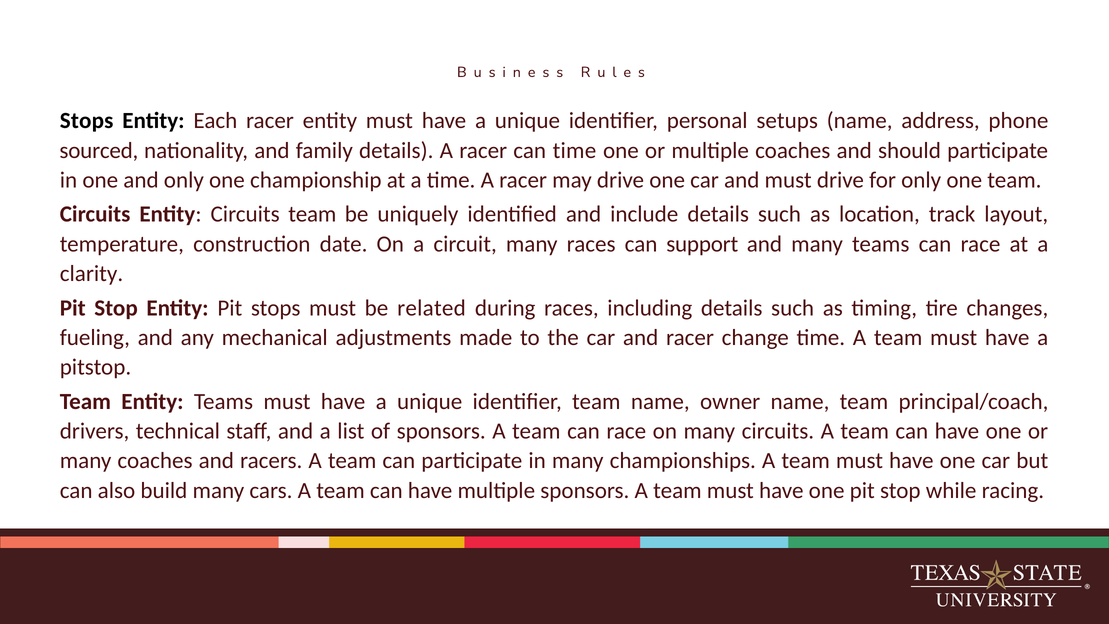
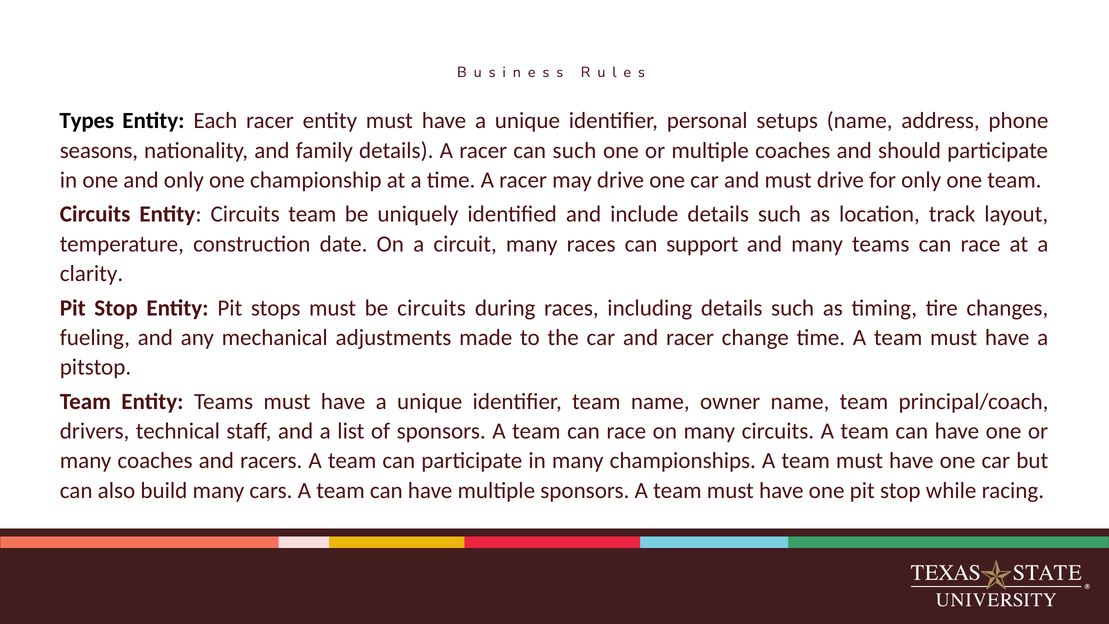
Stops: Stops -> Types (87, 121)
sourced: sourced -> seasons (99, 150)
can time: time -> such (574, 150)
be related: related -> circuits (432, 308)
